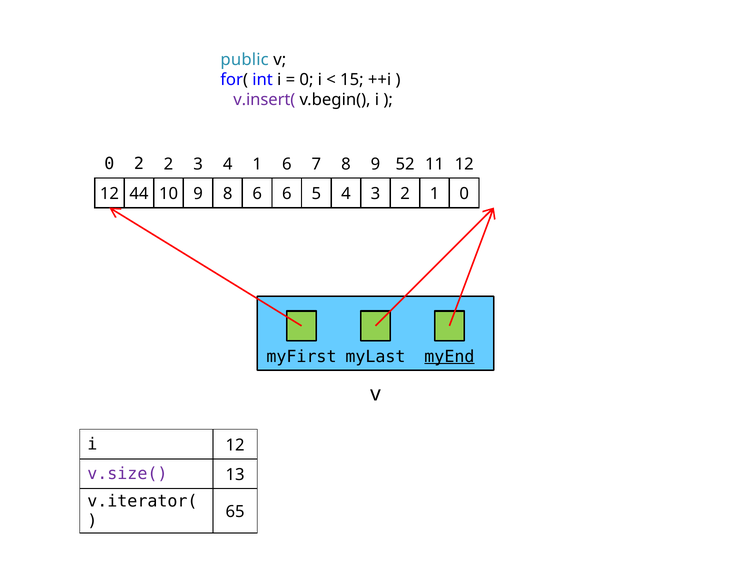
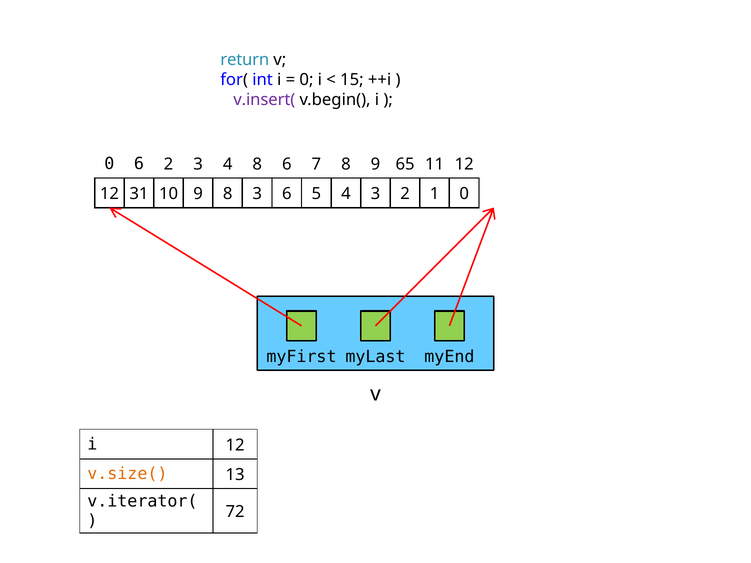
public: public -> return (245, 60)
0 2: 2 -> 6 (139, 164)
4 1: 1 -> 8 (257, 164)
52: 52 -> 65 (405, 164)
44: 44 -> 31 (139, 194)
8 6: 6 -> 3 (257, 194)
myEnd underline: present -> none (449, 357)
v.size( colour: purple -> orange (127, 474)
65: 65 -> 72 (235, 512)
